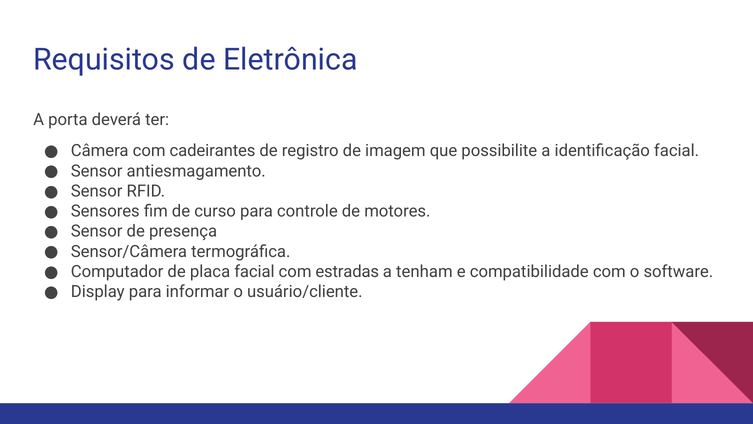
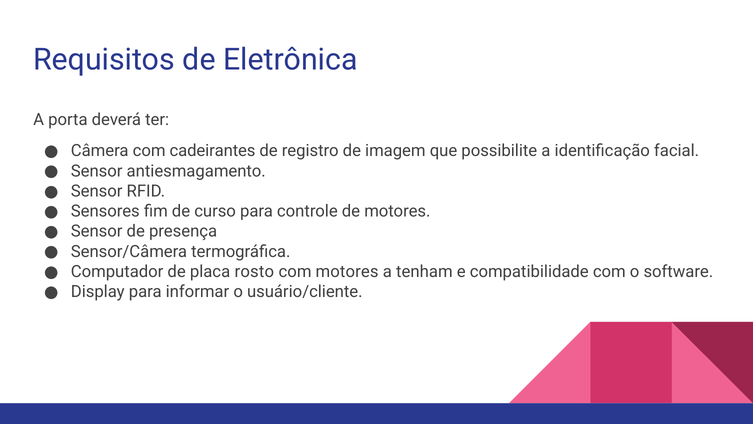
placa facial: facial -> rosto (254, 271)
com estradas: estradas -> motores (347, 271)
